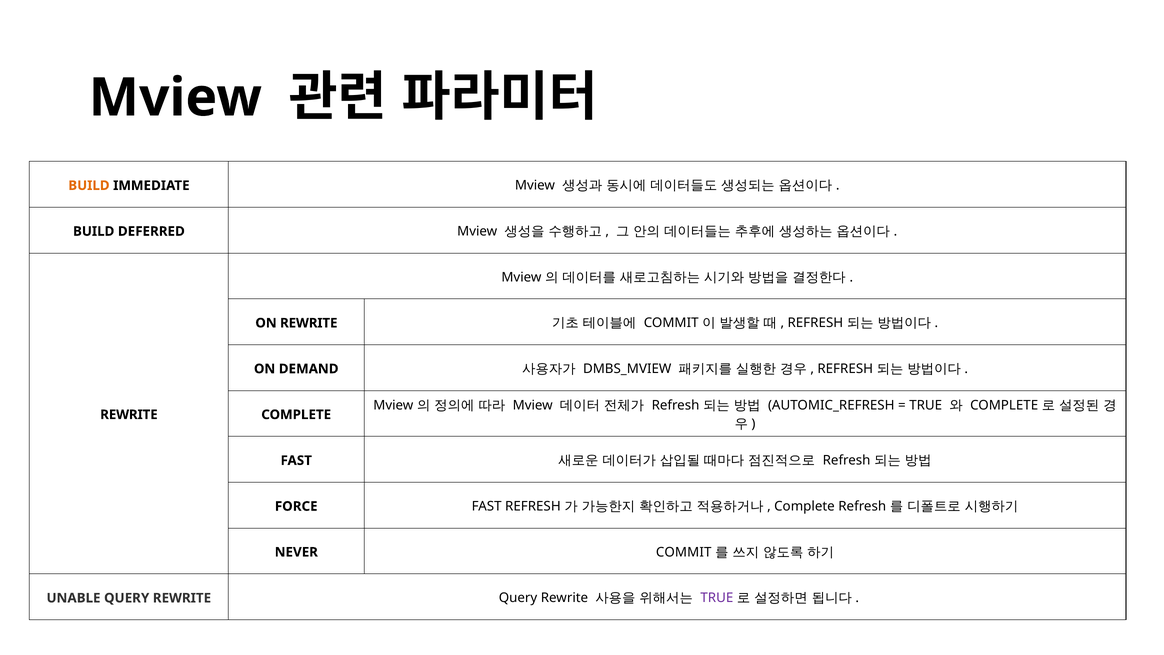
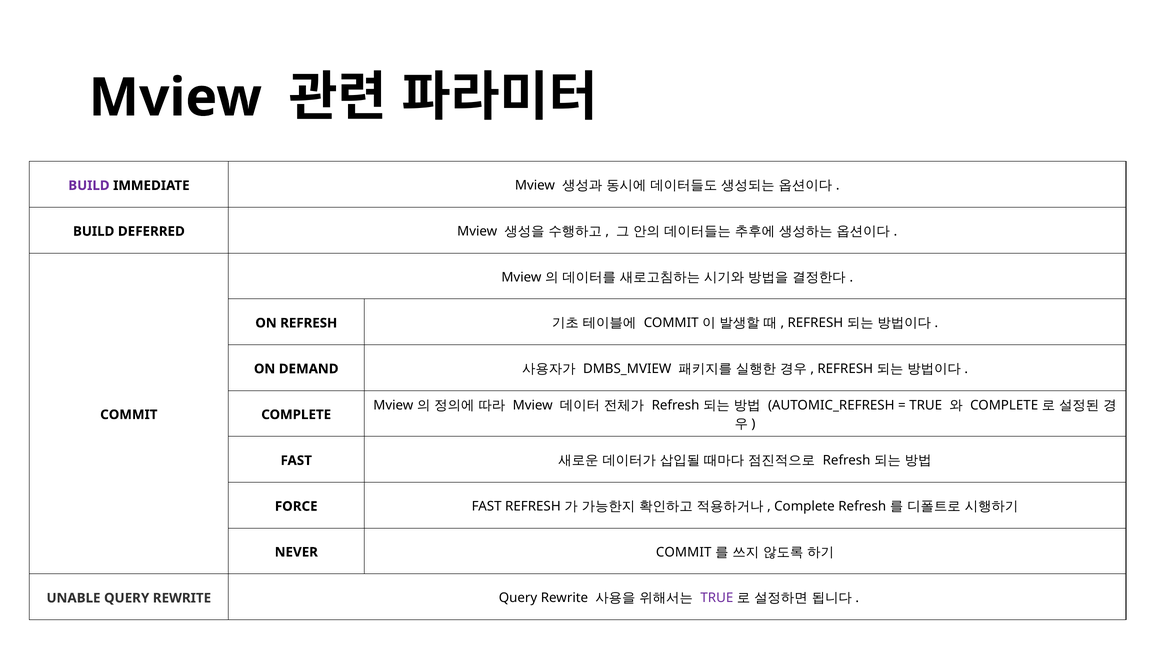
BUILD colour: orange -> purple (89, 185)
ON REWRITE: REWRITE -> REFRESH (309, 323)
REWRITE: REWRITE -> COMMIT (129, 415)
